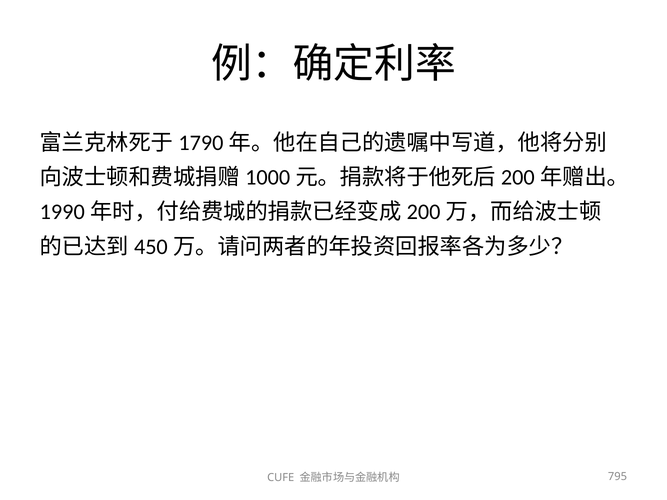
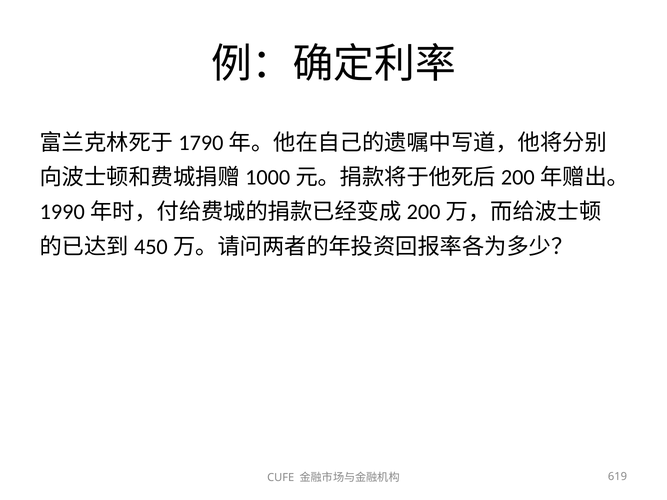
795: 795 -> 619 (617, 477)
